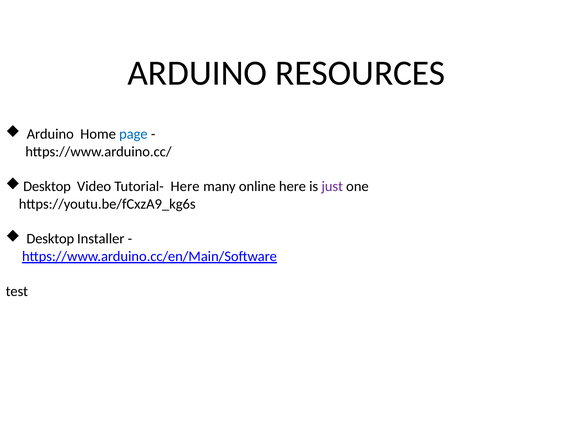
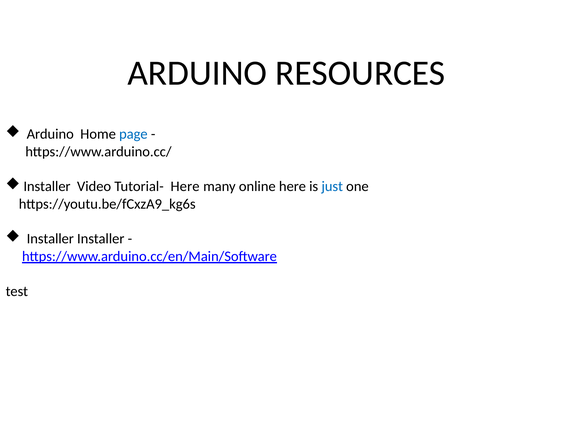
Desktop: Desktop -> Installer (47, 186)
just colour: purple -> blue (332, 186)
Desktop: Desktop -> Installer (50, 239)
